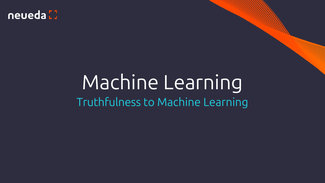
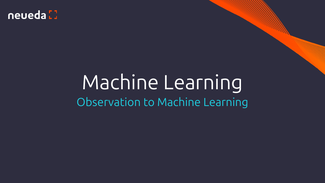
Truthfulness: Truthfulness -> Observation (109, 102)
